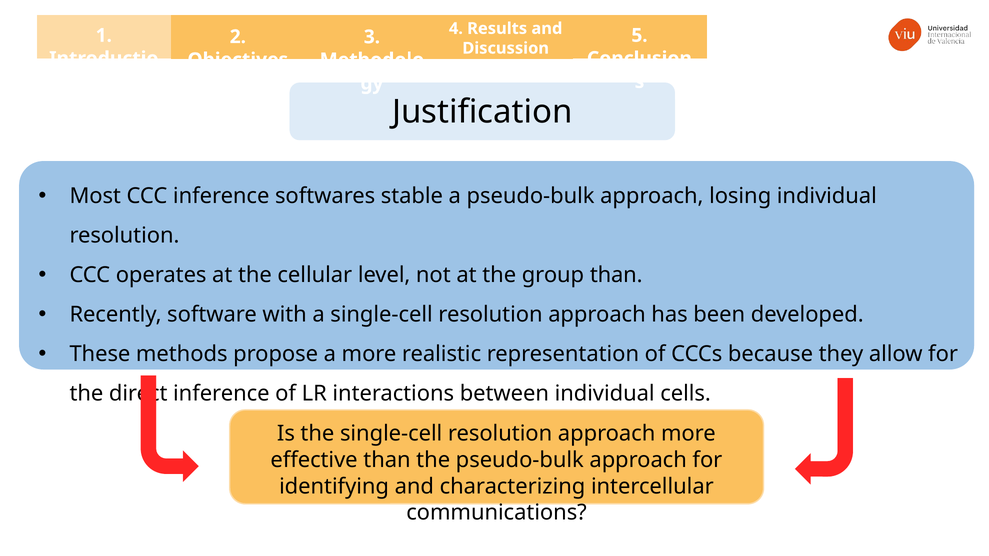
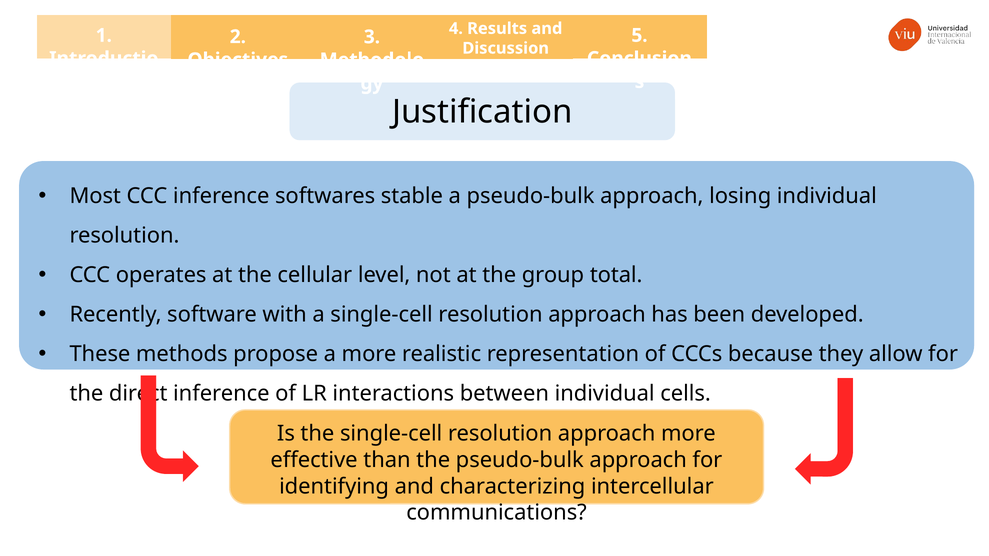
group than: than -> total (616, 275)
